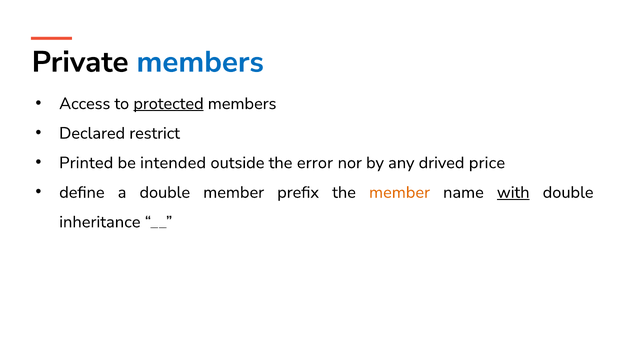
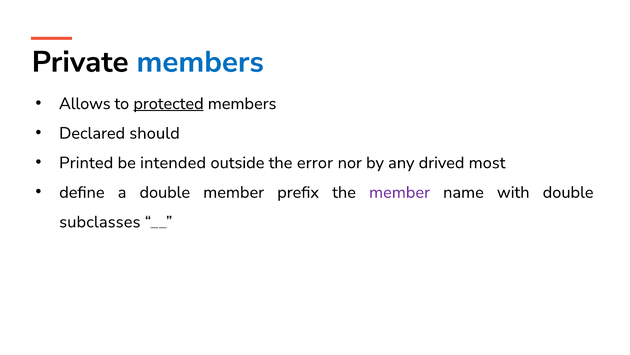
Access: Access -> Allows (85, 103)
restrict: restrict -> should (155, 133)
price: price -> most (487, 163)
member colour: orange -> purple (400, 192)
with underline: present -> none (513, 192)
inheritance: inheritance -> subclasses (100, 222)
